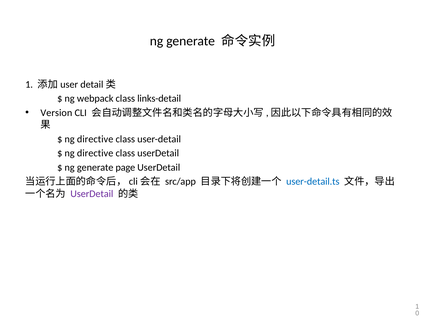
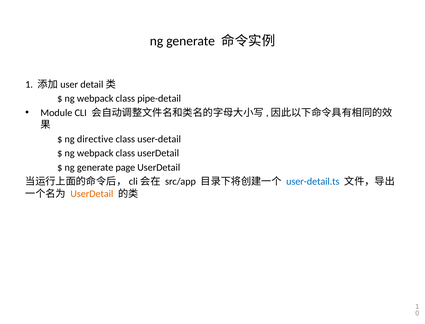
links-detail: links-detail -> pipe-detail (159, 99)
Version: Version -> Module (56, 113)
directive: directive -> webpack (95, 153)
UserDetail colour: purple -> orange (92, 194)
